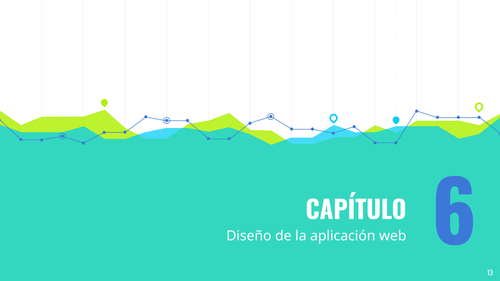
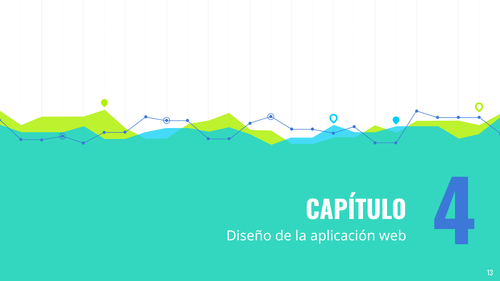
6: 6 -> 4 (454, 217)
